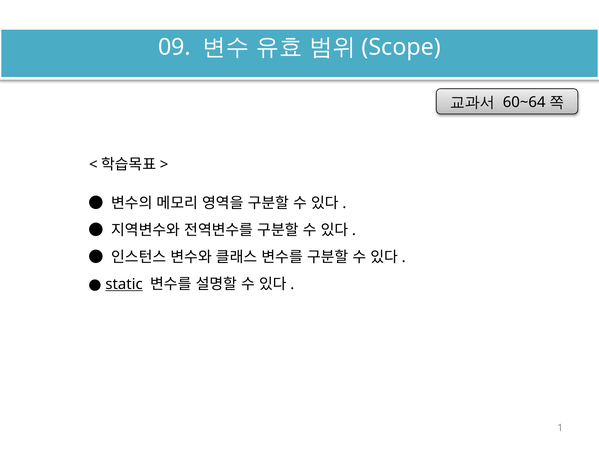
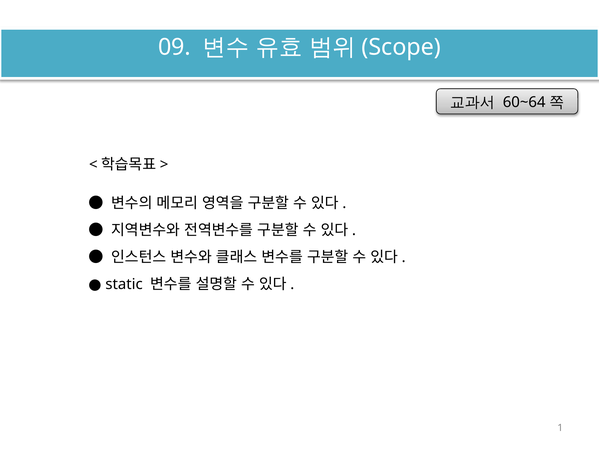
static underline: present -> none (124, 284)
